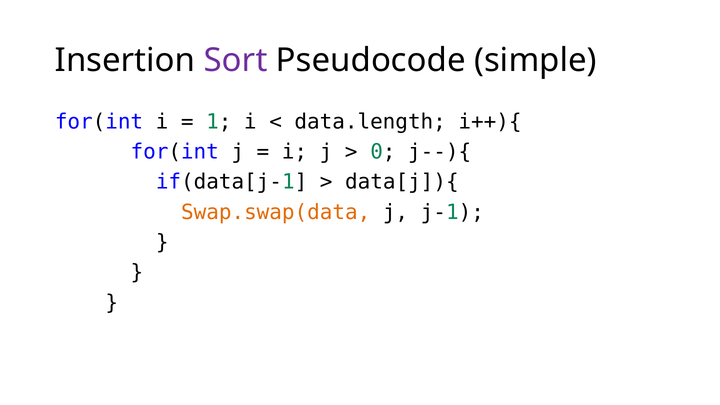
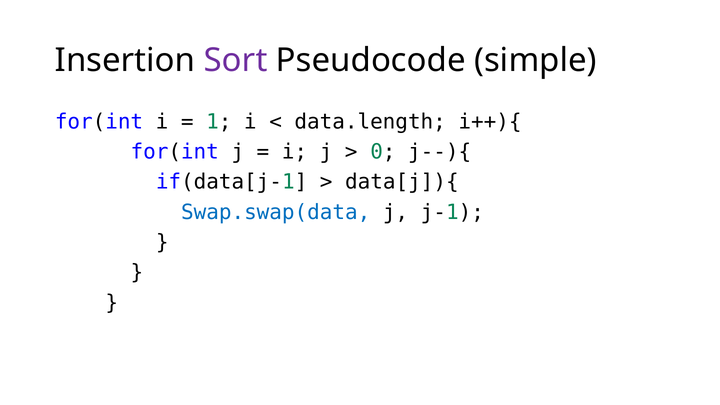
Swap.swap(data colour: orange -> blue (276, 212)
